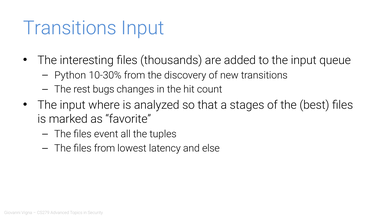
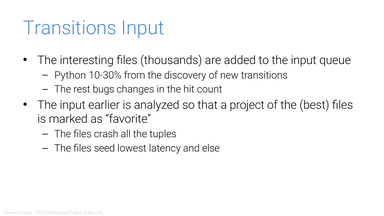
where: where -> earlier (104, 105)
stages: stages -> project (247, 105)
event: event -> crash (106, 134)
files from: from -> seed (105, 148)
